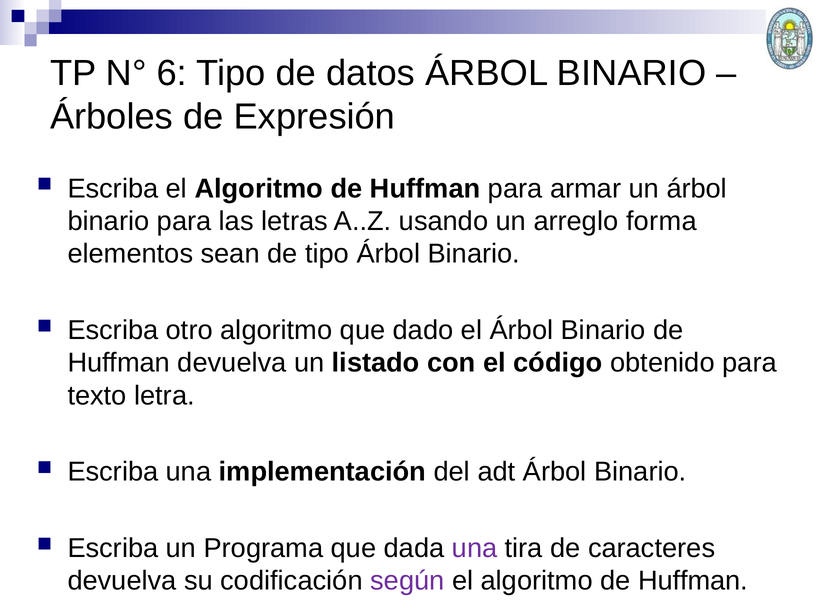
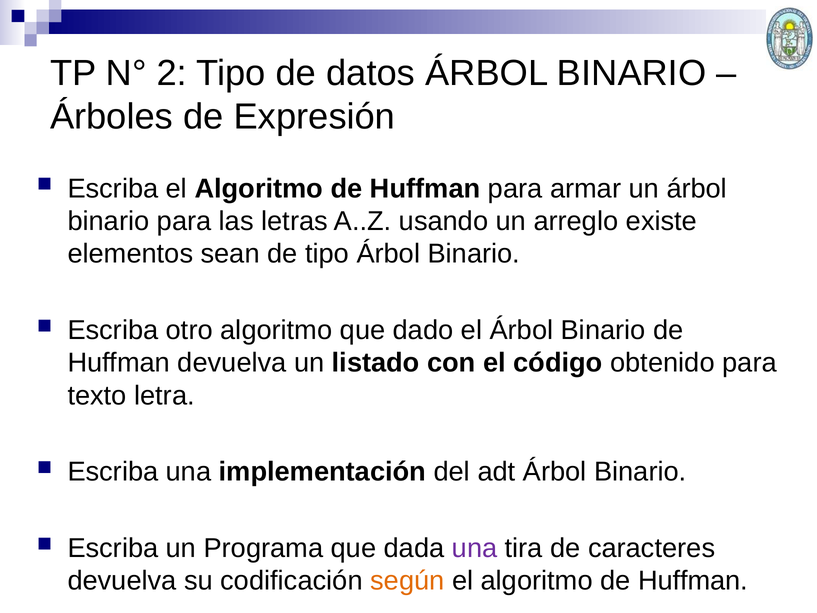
6: 6 -> 2 (172, 73)
forma: forma -> existe (661, 221)
según colour: purple -> orange (407, 581)
